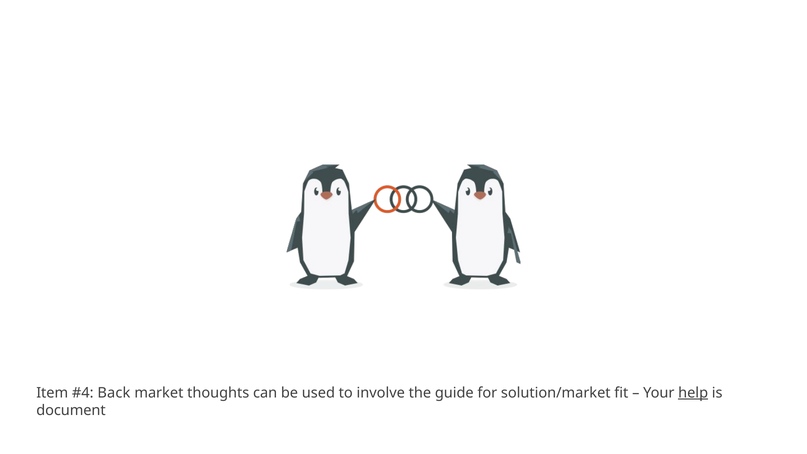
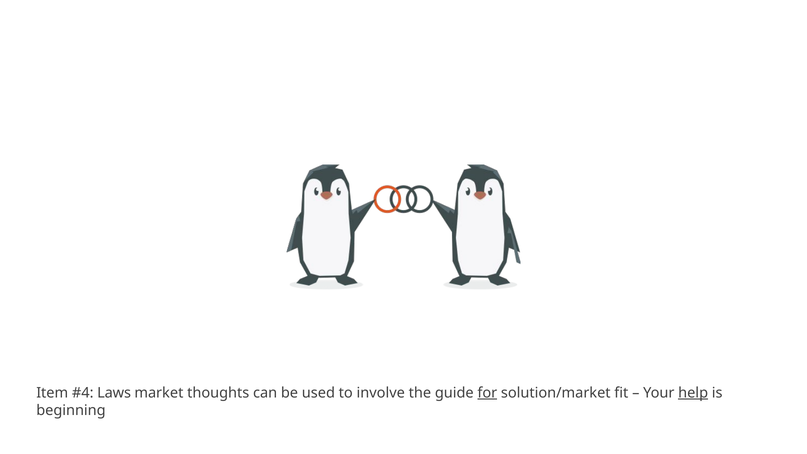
Back: Back -> Laws (114, 393)
for underline: none -> present (487, 393)
document: document -> beginning (71, 410)
